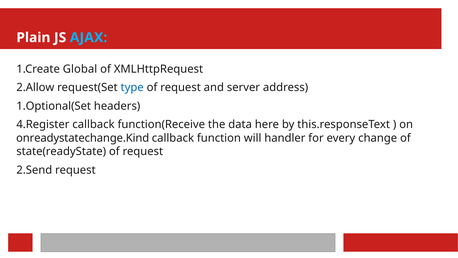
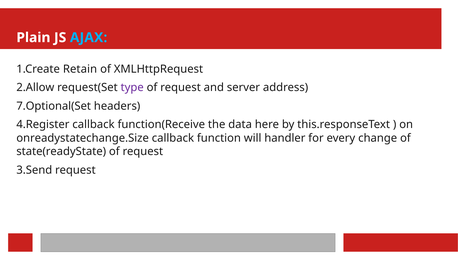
Global: Global -> Retain (80, 69)
type colour: blue -> purple (132, 87)
1.Optional(Set: 1.Optional(Set -> 7.Optional(Set (54, 106)
onreadystatechange.Kind: onreadystatechange.Kind -> onreadystatechange.Size (83, 138)
2.Send: 2.Send -> 3.Send (34, 170)
